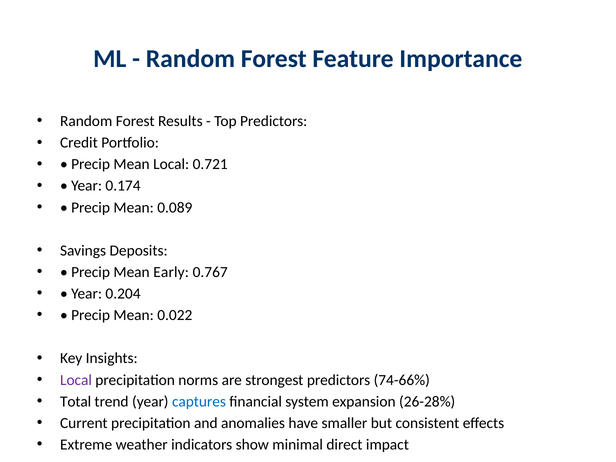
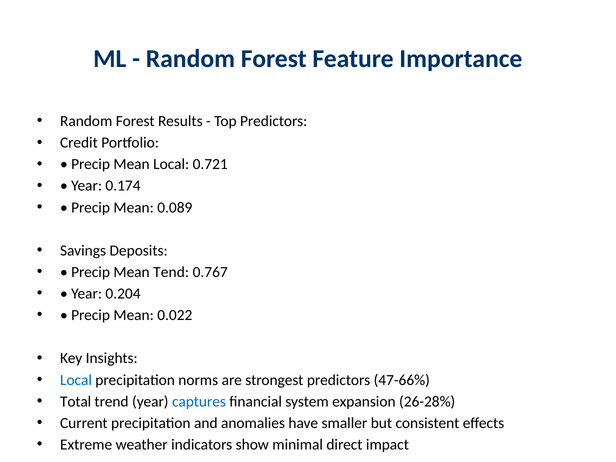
Early: Early -> Tend (171, 272)
Local colour: purple -> blue (76, 380)
74-66%: 74-66% -> 47-66% (402, 380)
